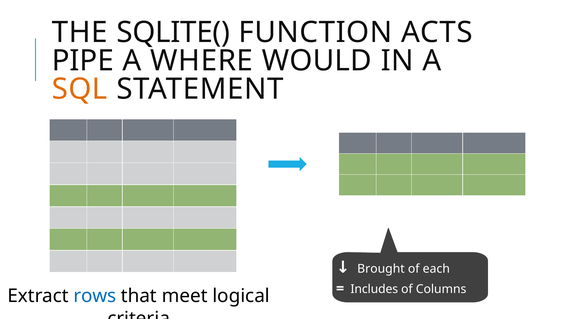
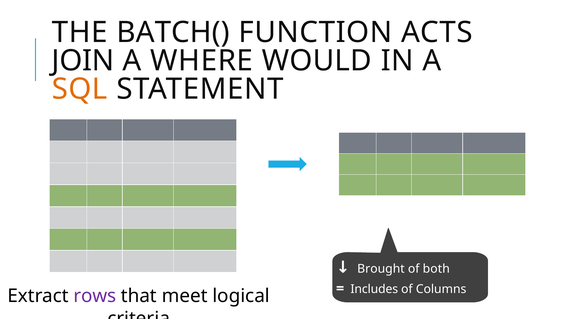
SQLITE(: SQLITE( -> BATCH( (173, 32)
PIPE: PIPE -> JOIN (83, 61)
each: each -> both (436, 269)
rows colour: blue -> purple (95, 296)
